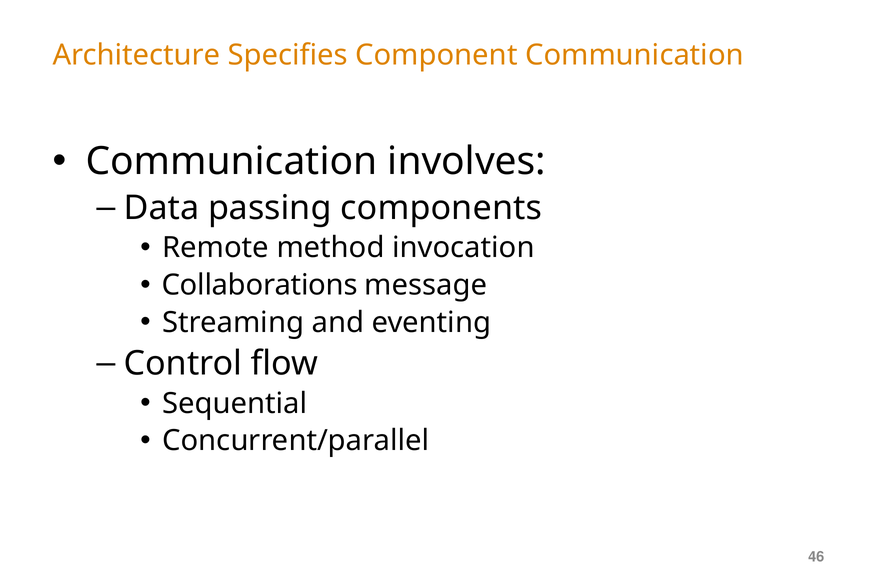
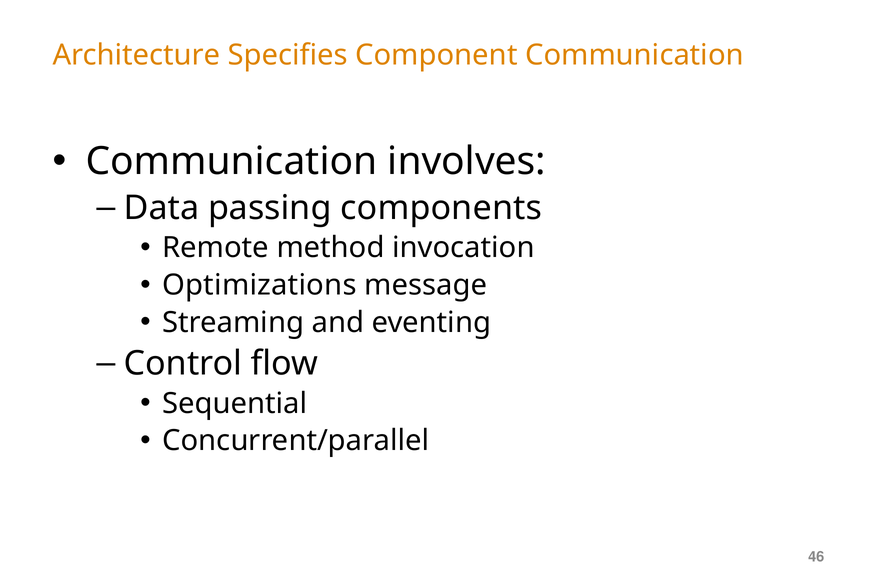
Collaborations: Collaborations -> Optimizations (259, 285)
